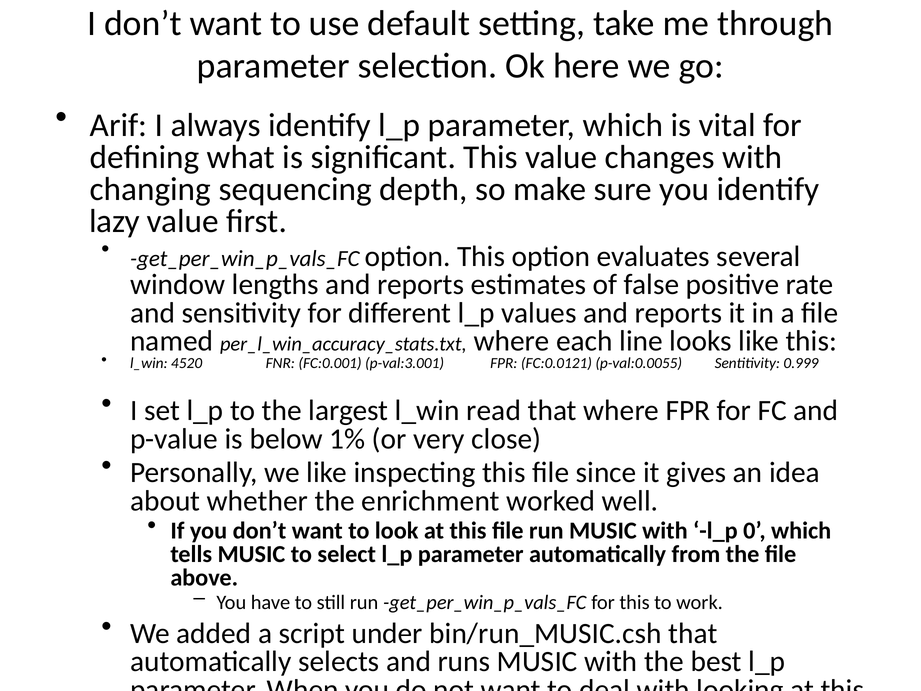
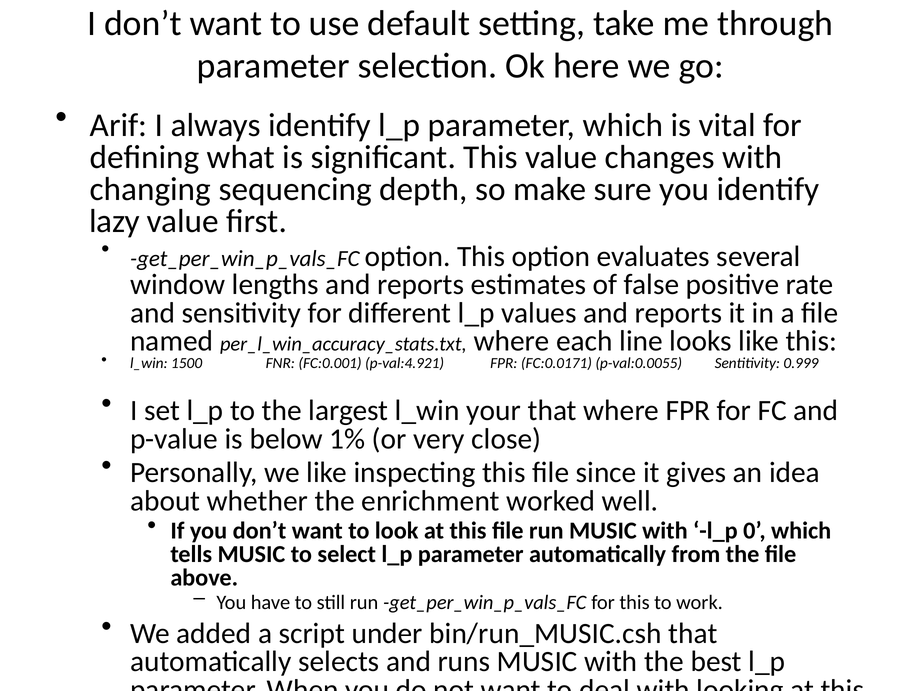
4520: 4520 -> 1500 (187, 363)
p-val:3.001: p-val:3.001 -> p-val:4.921 (405, 363)
FC:0.0121: FC:0.0121 -> FC:0.0171 (556, 363)
read: read -> your (494, 410)
